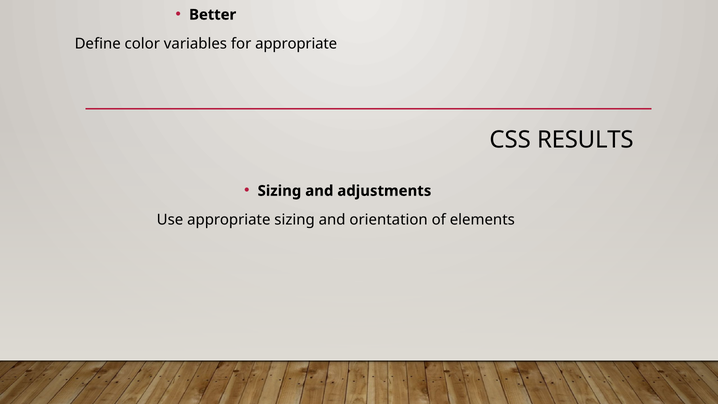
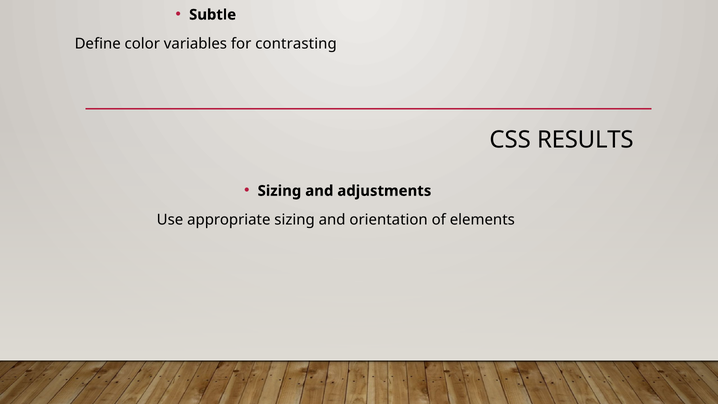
Better: Better -> Subtle (213, 15)
for appropriate: appropriate -> contrasting (296, 44)
